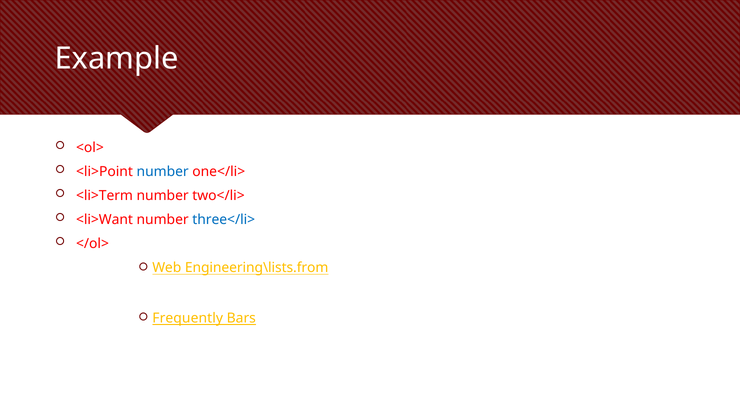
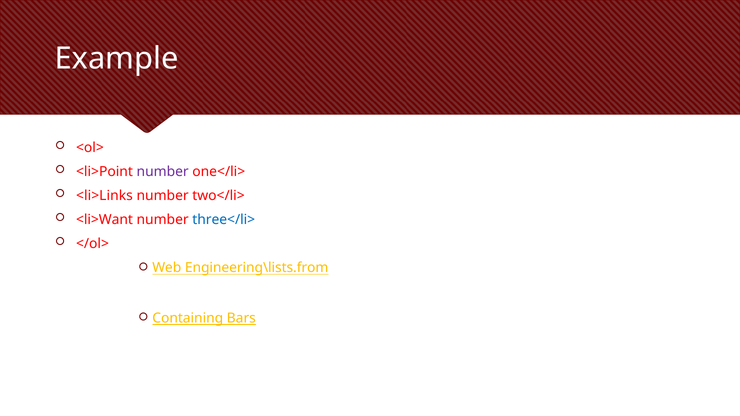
number colour: blue -> purple (163, 172)
<li>Term: <li>Term -> <li>Links (104, 196)
Frequently: Frequently -> Containing (188, 318)
